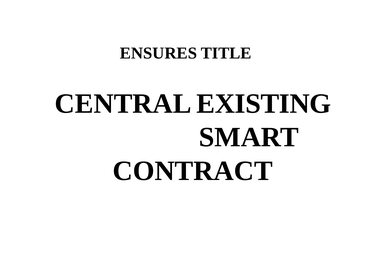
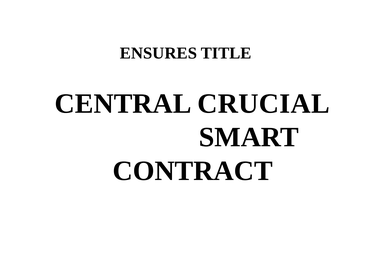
EXISTING: EXISTING -> CRUCIAL (264, 104)
